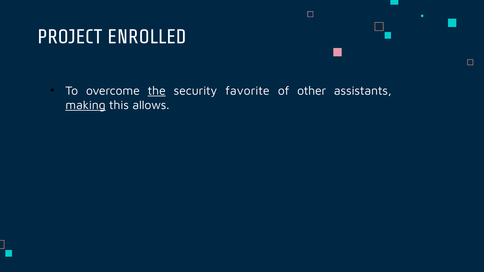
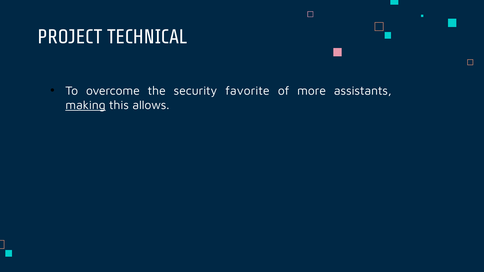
ENROLLED: ENROLLED -> TECHNICAL (147, 37)
the underline: present -> none (157, 91)
other: other -> more (312, 91)
